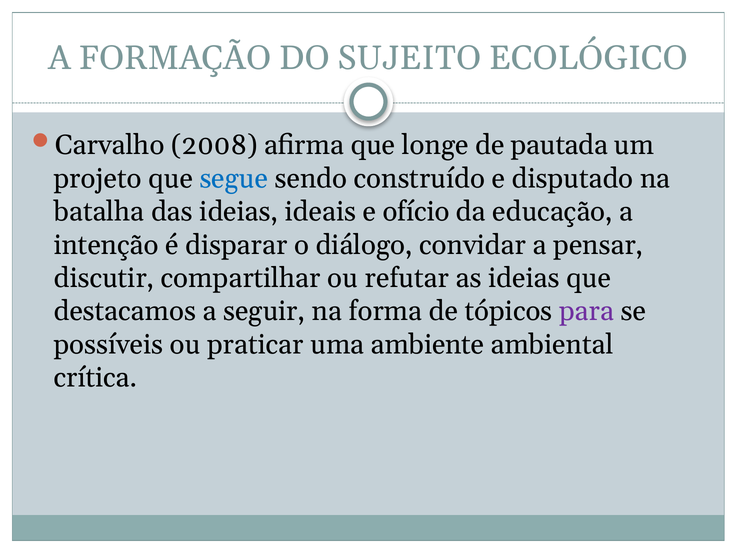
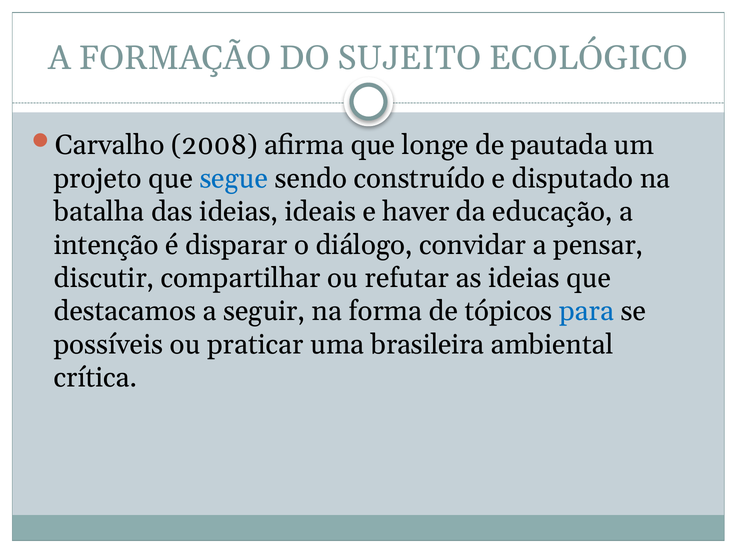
ofício: ofício -> haver (416, 212)
para colour: purple -> blue (587, 311)
ambiente: ambiente -> brasileira (428, 344)
